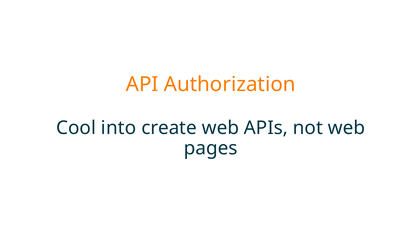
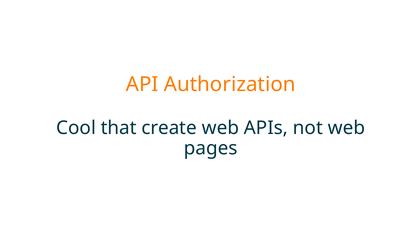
into: into -> that (119, 128)
